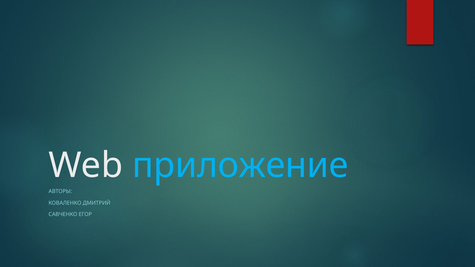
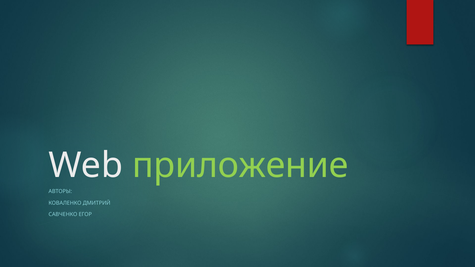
приложение colour: light blue -> light green (240, 165)
